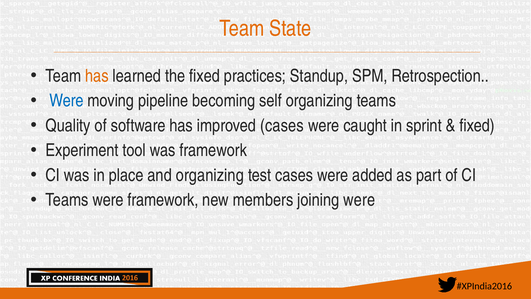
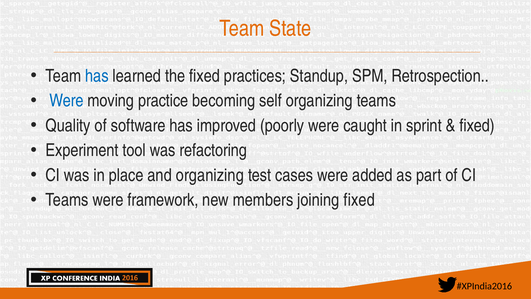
has colour: orange -> blue (97, 76)
pipeline: pipeline -> practice (163, 101)
improved cases: cases -> poorly (282, 125)
was framework: framework -> refactoring (213, 150)
joining were: were -> fixed (359, 200)
